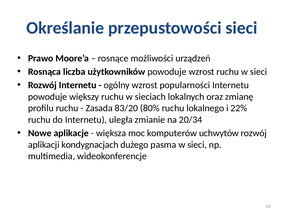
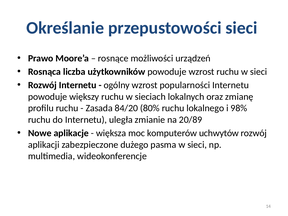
83/20: 83/20 -> 84/20 (126, 108)
22%: 22% -> 98% (239, 108)
20/34: 20/34 -> 20/89 (191, 120)
kondygnacjach: kondygnacjach -> zabezpieczone (90, 145)
